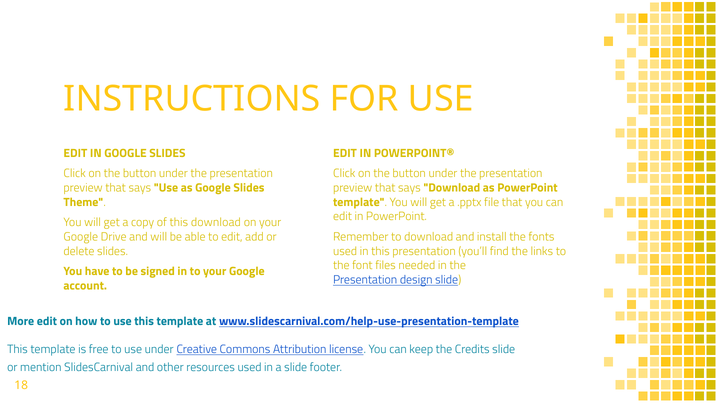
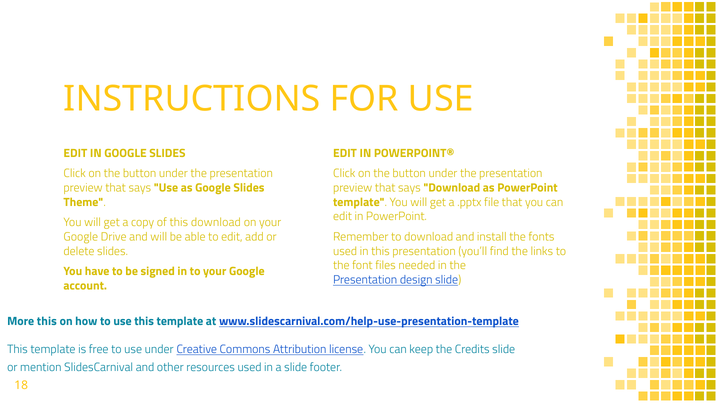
More edit: edit -> this (47, 321)
